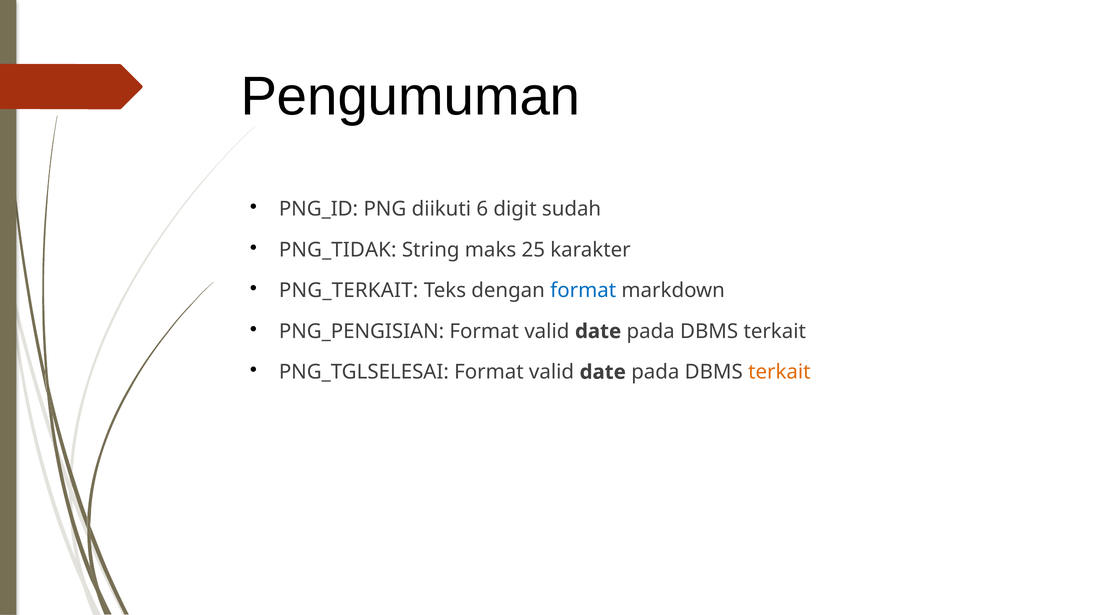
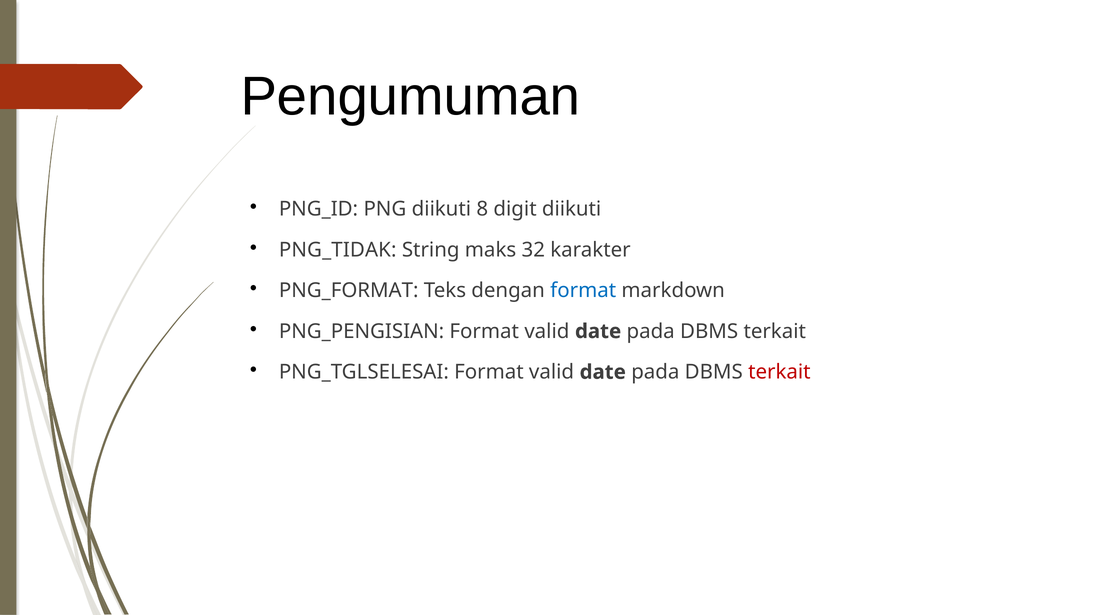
6: 6 -> 8 (482, 209)
digit sudah: sudah -> diikuti (572, 209)
25: 25 -> 32 (533, 250)
PNG_TERKAIT: PNG_TERKAIT -> PNG_FORMAT (349, 291)
terkait colour: orange -> red (779, 372)
